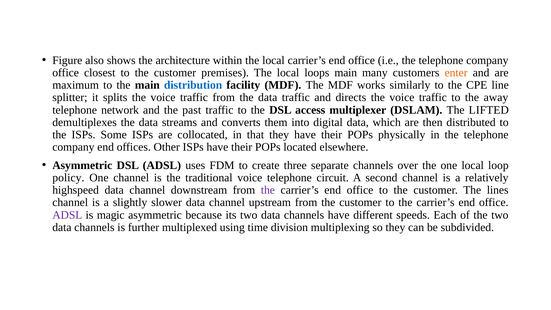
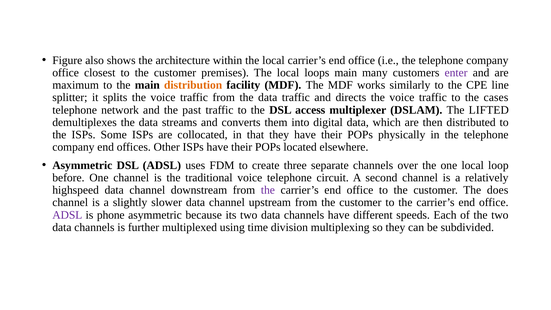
enter colour: orange -> purple (456, 73)
distribution colour: blue -> orange (193, 85)
away: away -> cases (496, 97)
policy: policy -> before (68, 178)
lines: lines -> does (498, 190)
magic: magic -> phone (111, 215)
